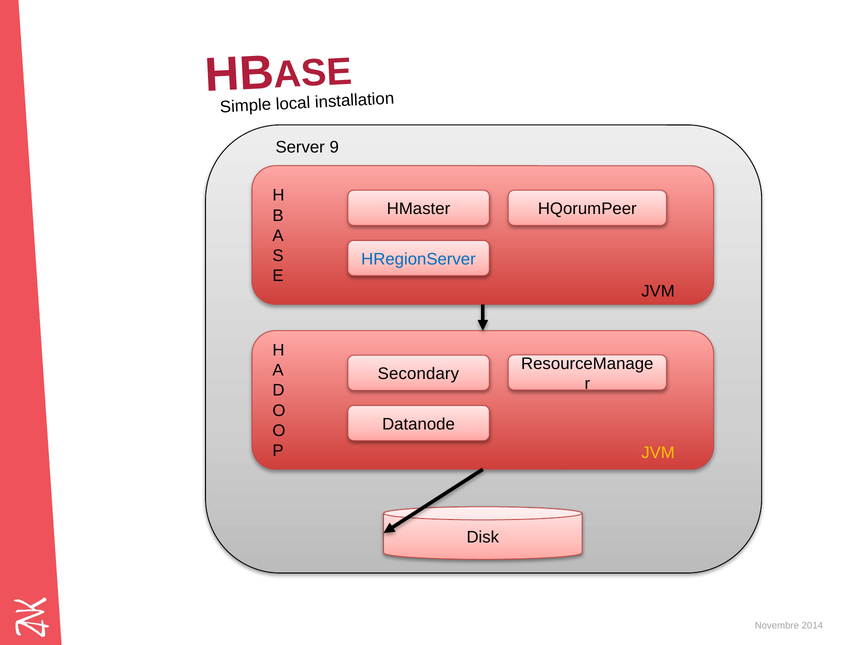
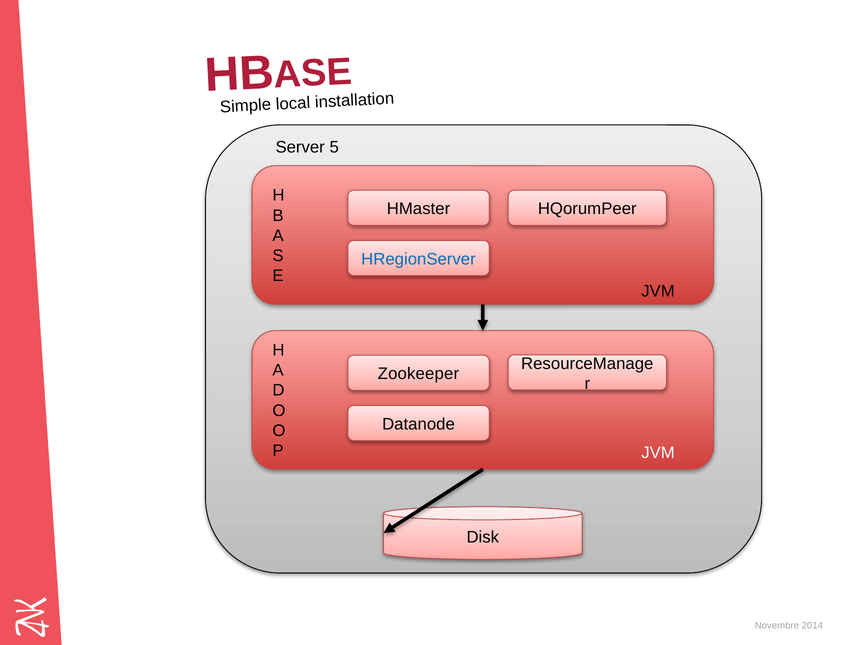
9: 9 -> 5 (334, 148)
Secondary: Secondary -> Zookeeper (418, 374)
JVM colour: yellow -> white (658, 453)
